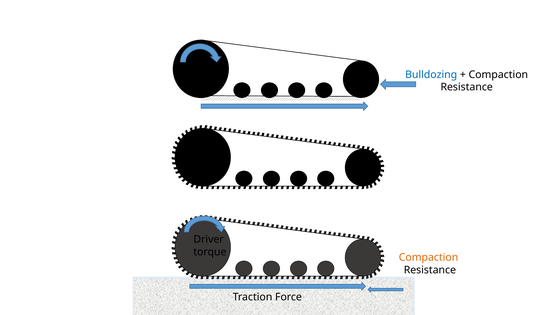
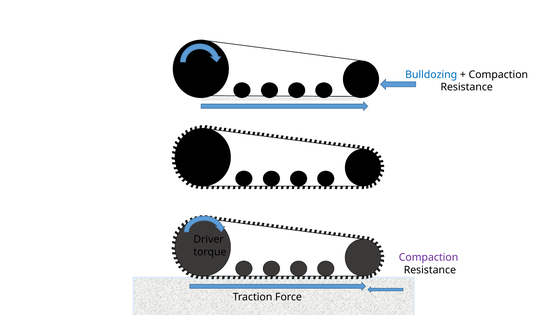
Compaction colour: orange -> purple (429, 257)
